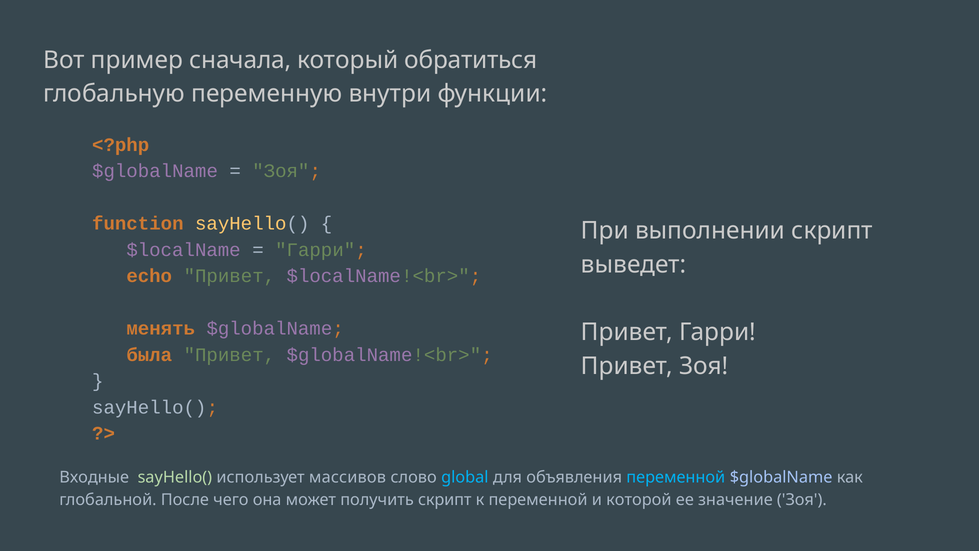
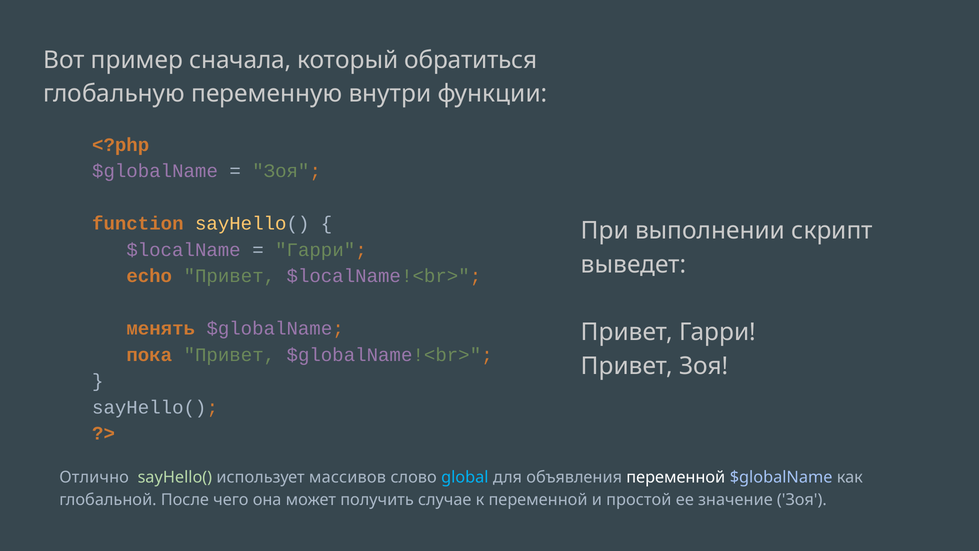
была: была -> пока (149, 355)
Входные: Входные -> Отлично (94, 477)
переменной colour: light blue -> white (676, 477)
получить скрипт: скрипт -> случае (445, 499)
которой: которой -> простой (639, 499)
